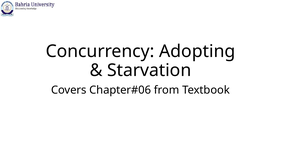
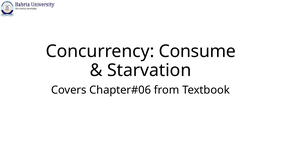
Adopting: Adopting -> Consume (197, 51)
